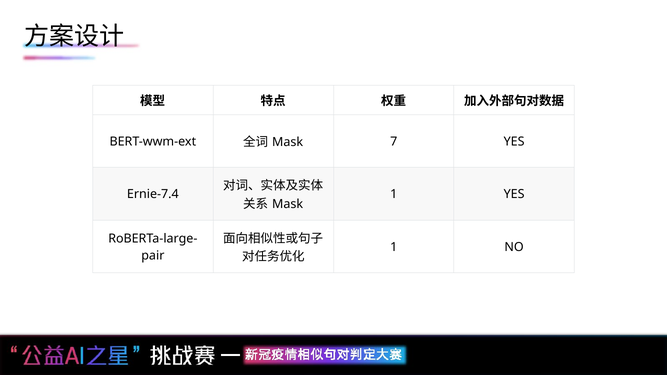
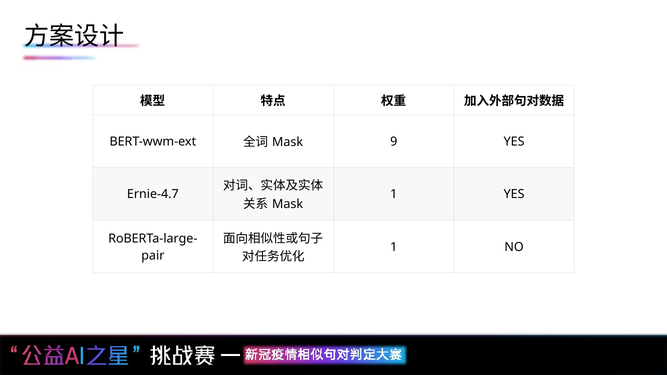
7: 7 -> 9 (394, 142)
Ernie-7.4: Ernie-7.4 -> Ernie-4.7 (153, 194)
